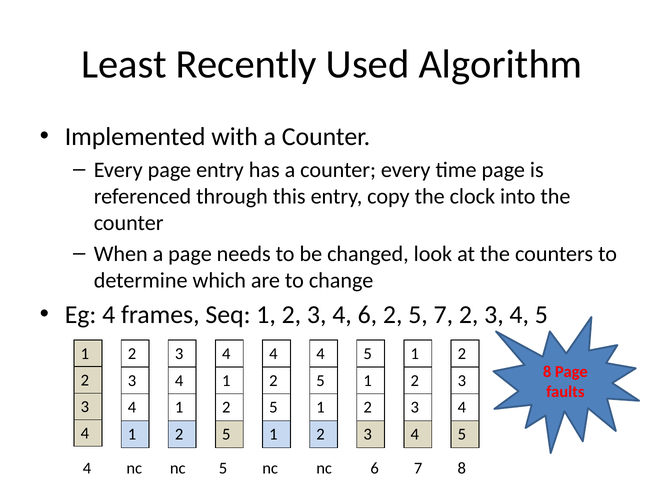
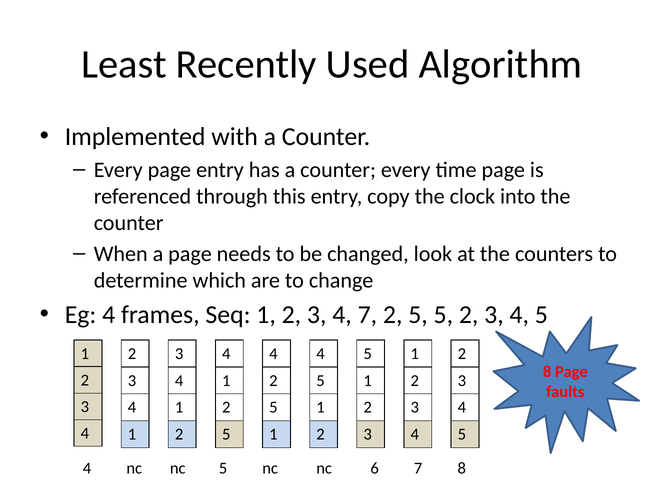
6: 6 -> 7 (367, 315)
7: 7 -> 5 (443, 315)
